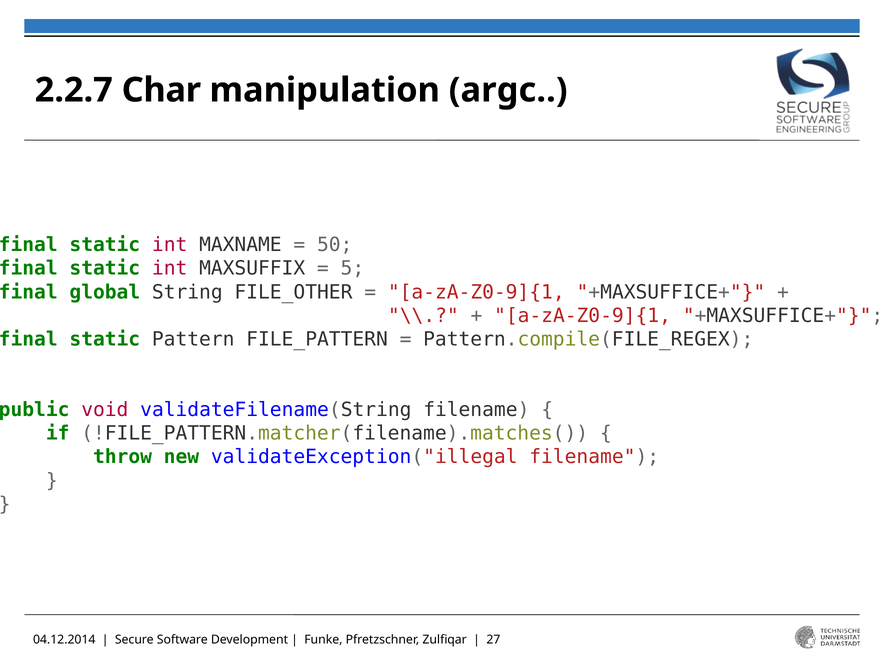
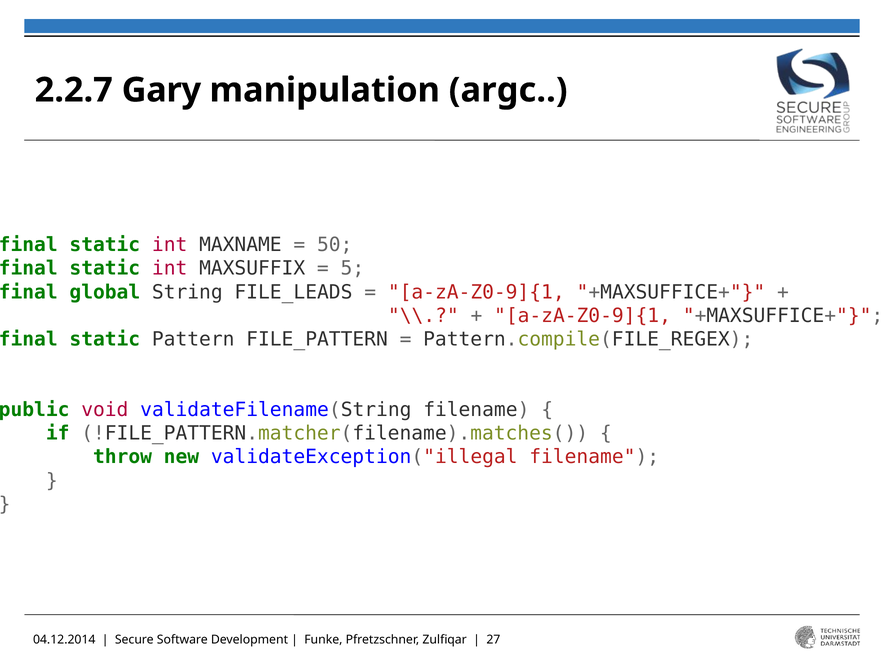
Char: Char -> Gary (161, 90)
FILE_OTHER: FILE_OTHER -> FILE_LEADS (293, 292)
